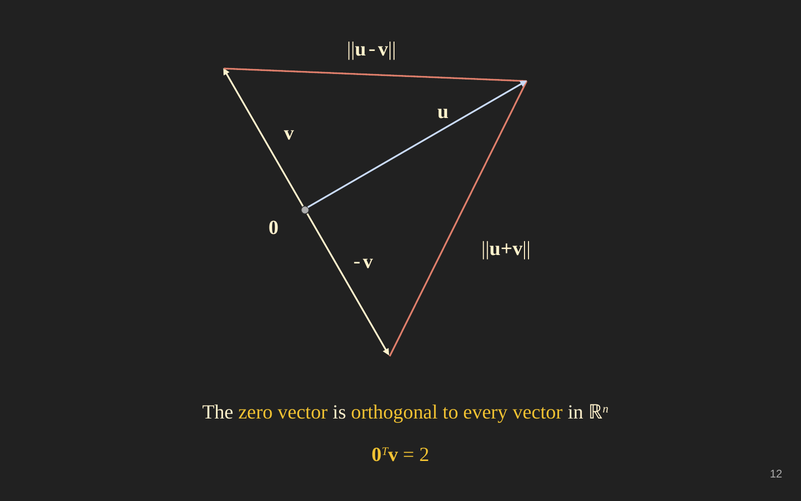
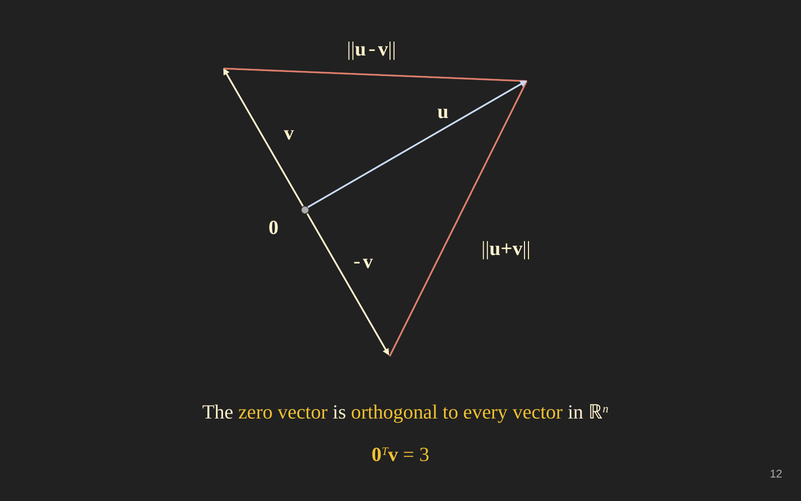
2: 2 -> 3 (424, 454)
